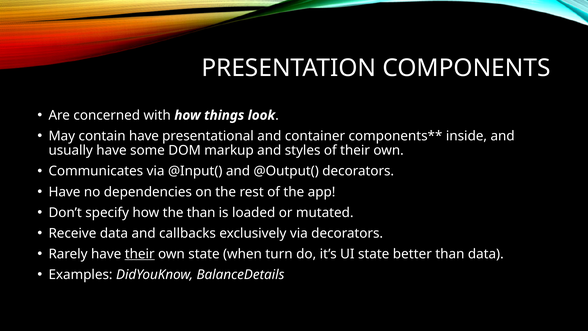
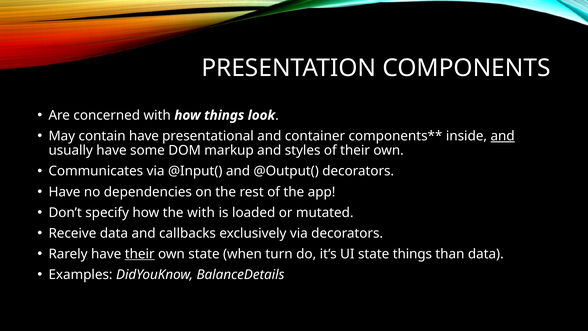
and underline: none -> present (503, 136)
the than: than -> with (201, 212)
state better: better -> things (412, 254)
